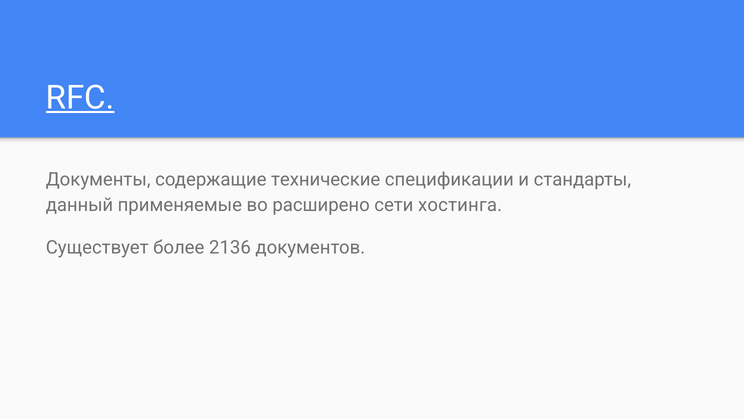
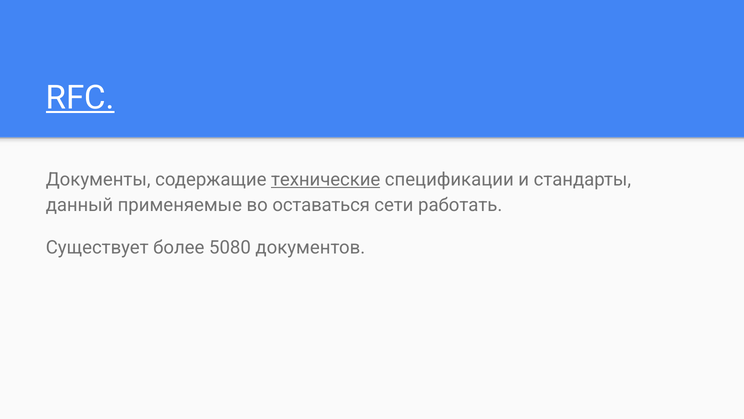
технические underline: none -> present (326, 179)
расширено: расширено -> оставаться (321, 205)
хостинга: хостинга -> работать (460, 205)
2136: 2136 -> 5080 (230, 247)
